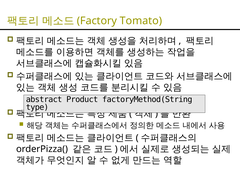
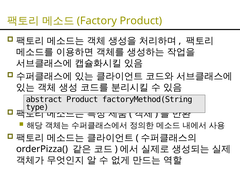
Tomato: Tomato -> Product (141, 21)
